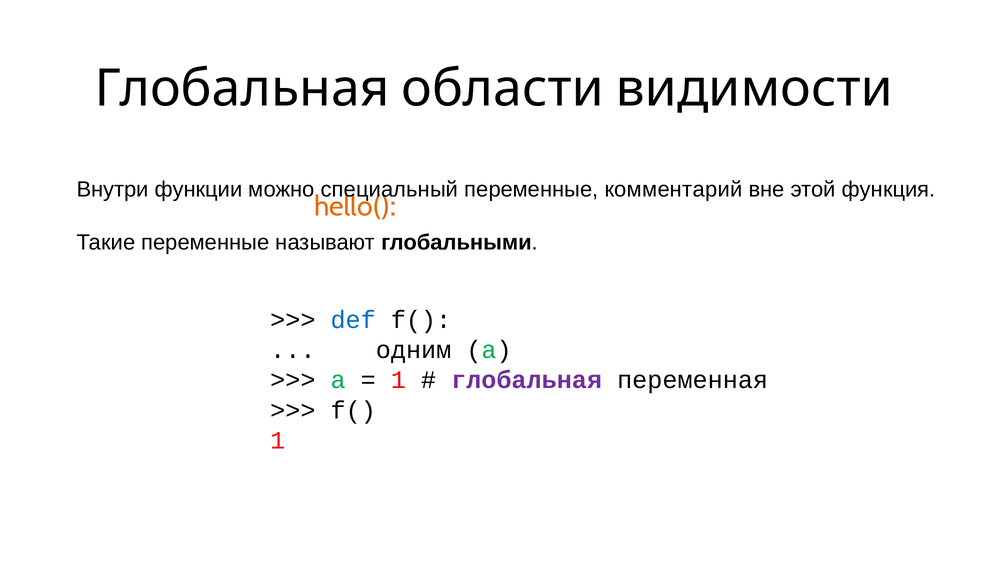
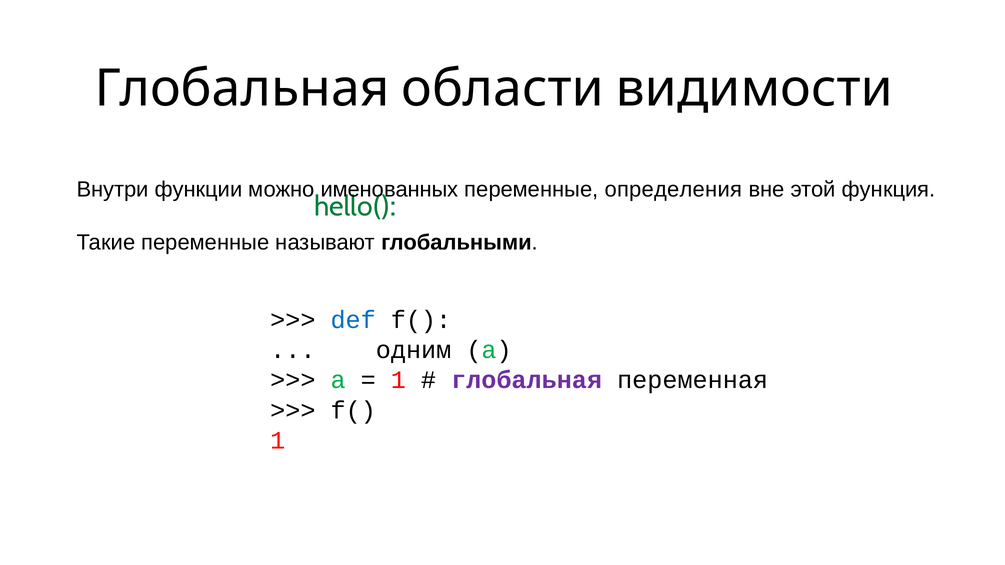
специальный: специальный -> именованных (390, 190)
комментарий: комментарий -> определения (673, 190)
hello( colour: orange -> green (355, 207)
